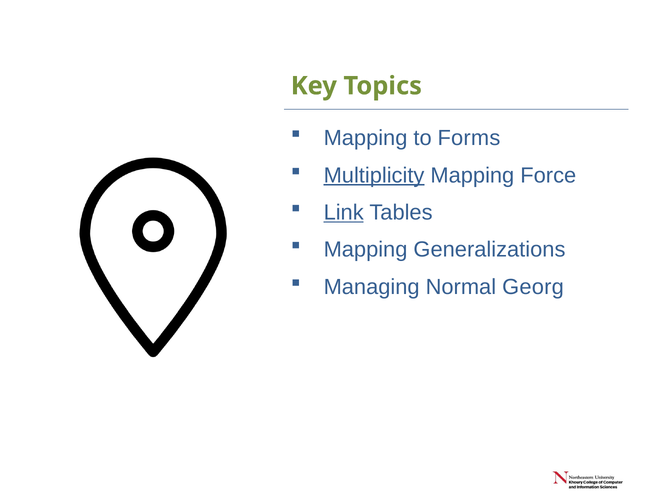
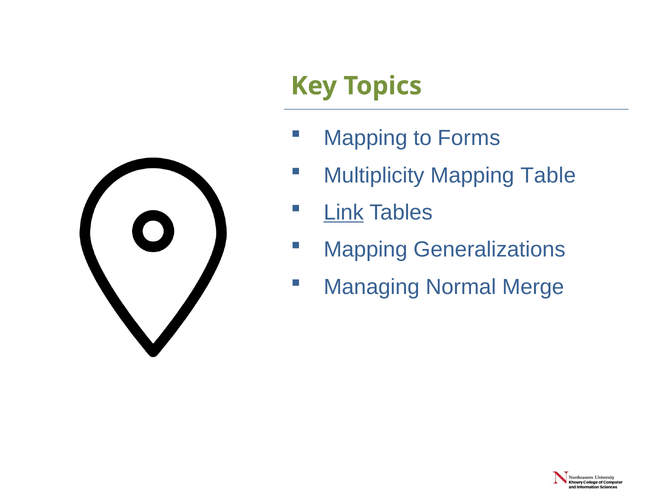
Multiplicity underline: present -> none (374, 175)
Force: Force -> Table (548, 175)
Georg: Georg -> Merge (533, 287)
